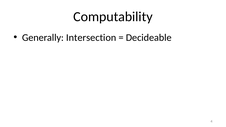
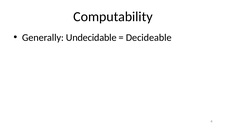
Intersection: Intersection -> Undecidable (91, 38)
